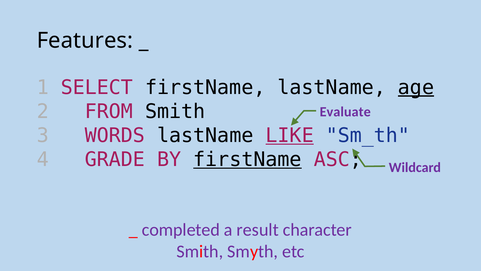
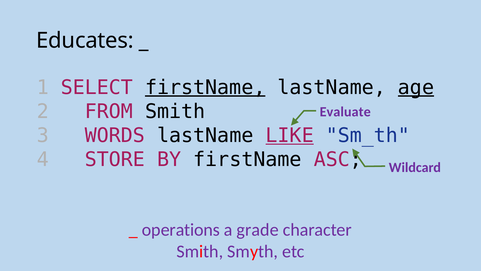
Features: Features -> Educates (85, 40)
firstName underline: none -> present (205, 87)
GRADE: GRADE -> STORE (115, 159)
firstName underline: present -> none (247, 159)
completed: completed -> operations (181, 229)
result: result -> grade (258, 229)
